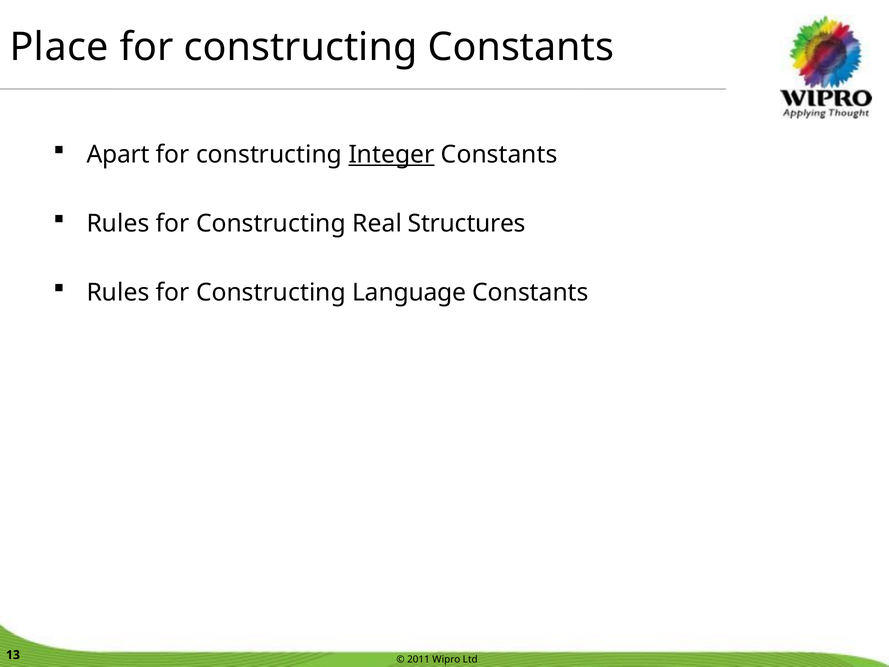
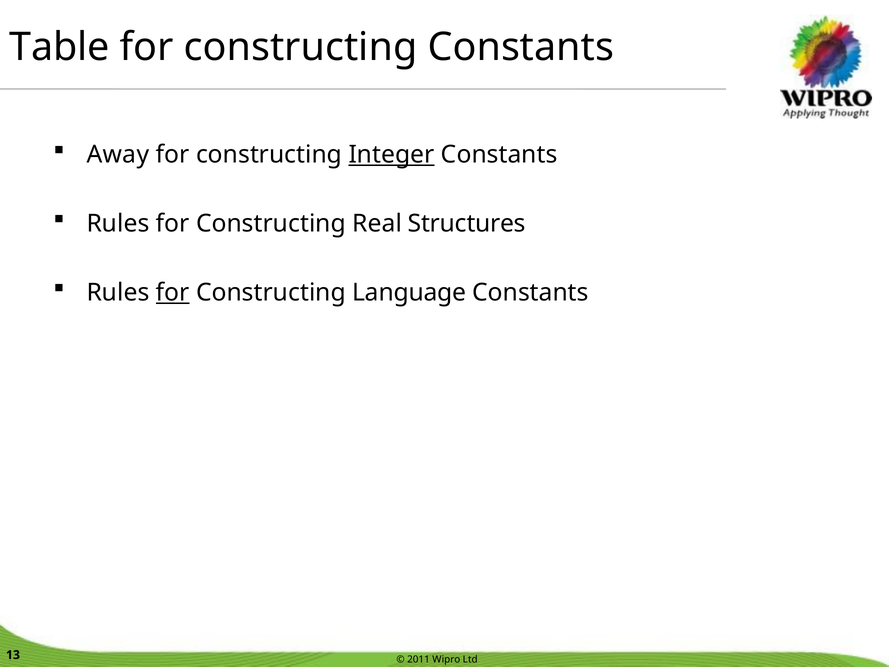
Place: Place -> Table (59, 47)
Apart: Apart -> Away (118, 154)
for underline: none -> present (173, 293)
